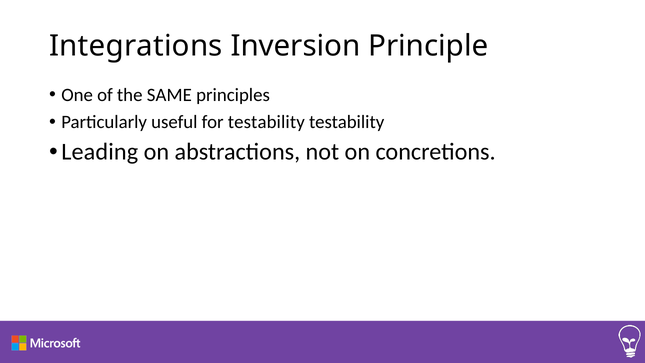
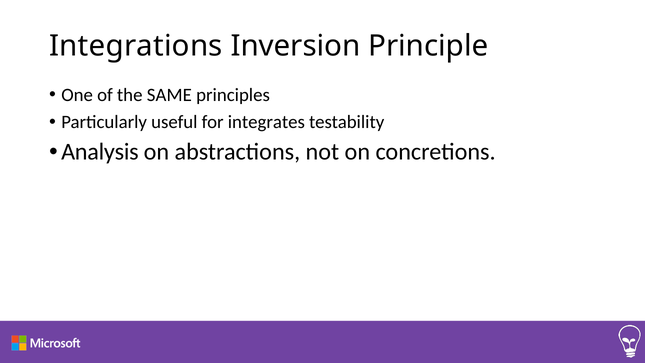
for testability: testability -> integrates (266, 122)
Leading: Leading -> Analysis (100, 152)
